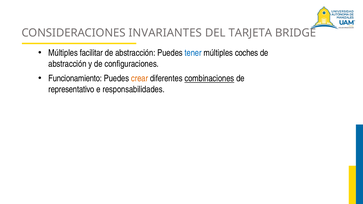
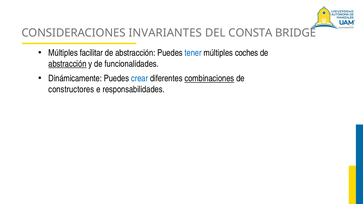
TARJETA: TARJETA -> CONSTA (250, 33)
abstracción underline: none -> present (67, 64)
configuraciones: configuraciones -> funcionalidades (132, 64)
Funcionamiento: Funcionamiento -> Dinámicamente (75, 79)
crear colour: orange -> blue (140, 79)
representativo: representativo -> constructores (71, 89)
